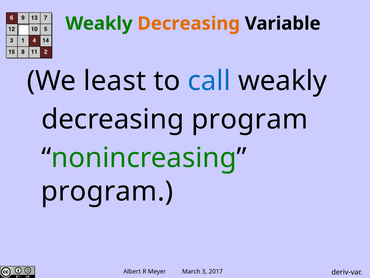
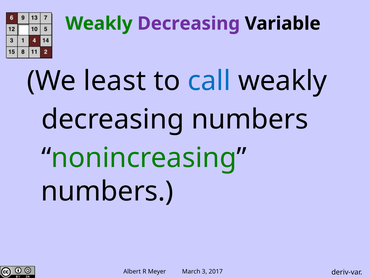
Decreasing colour: orange -> purple (189, 23)
decreasing program: program -> numbers (250, 119)
program: program -> numbers (107, 191)
